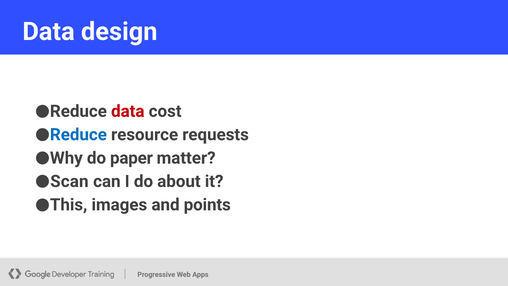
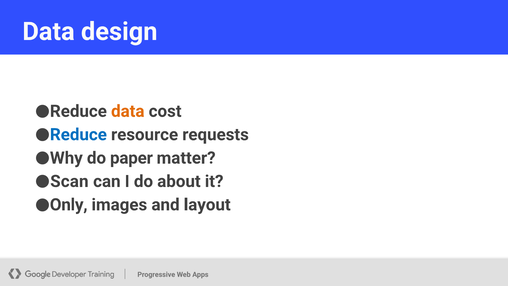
data colour: red -> orange (128, 111)
This: This -> Only (69, 205)
points: points -> layout (207, 205)
